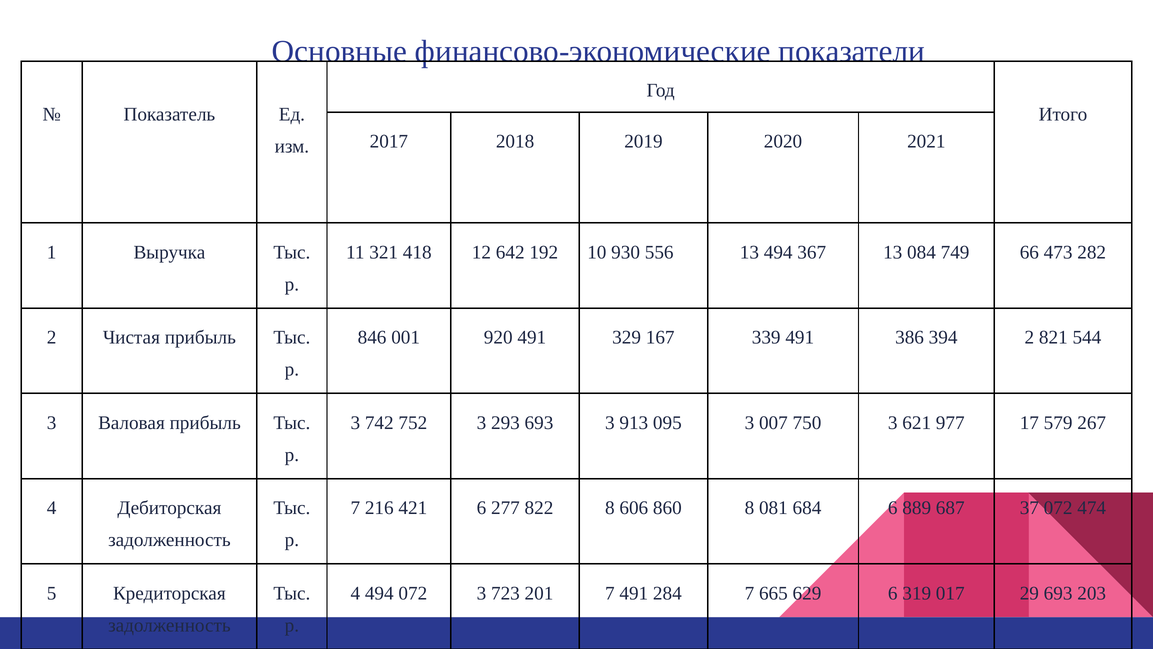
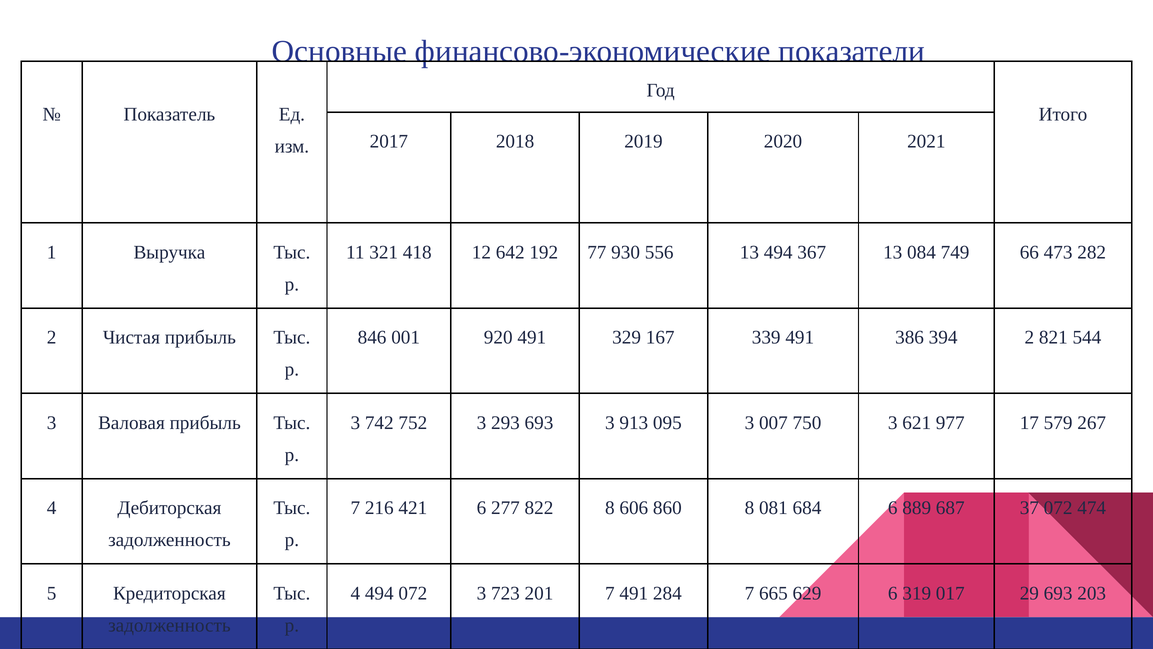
10: 10 -> 77 (597, 252)
